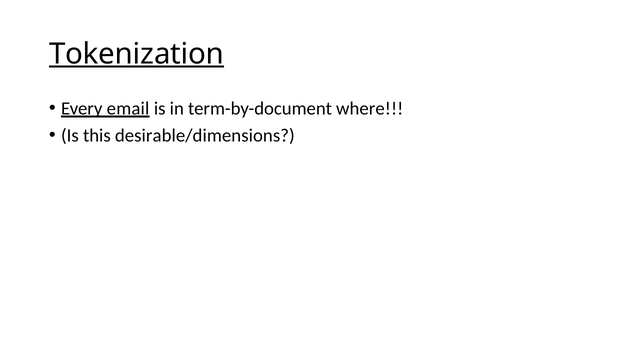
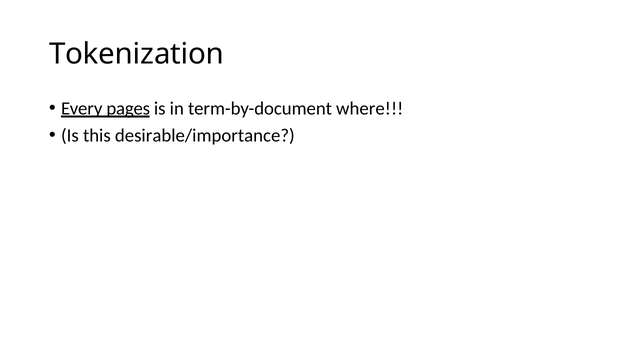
Tokenization underline: present -> none (137, 54)
email: email -> pages (128, 109)
desirable/dimensions: desirable/dimensions -> desirable/importance (205, 136)
